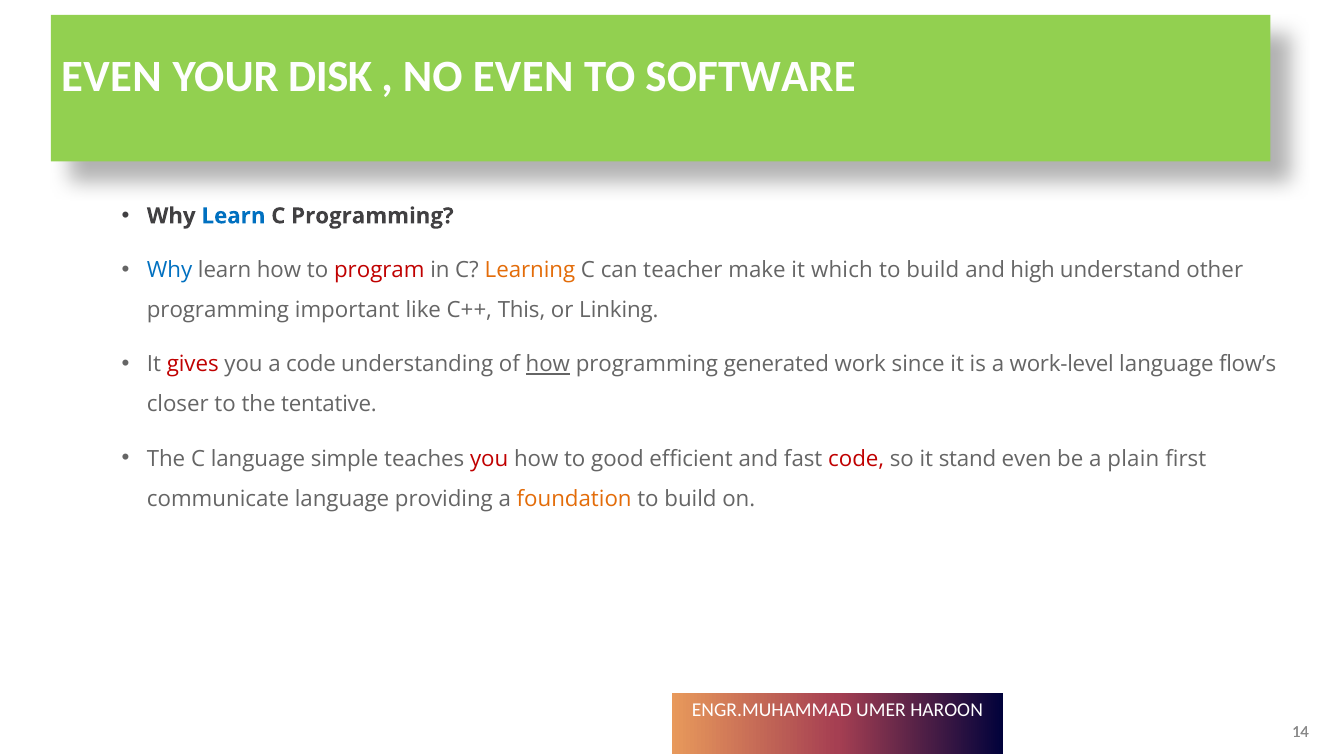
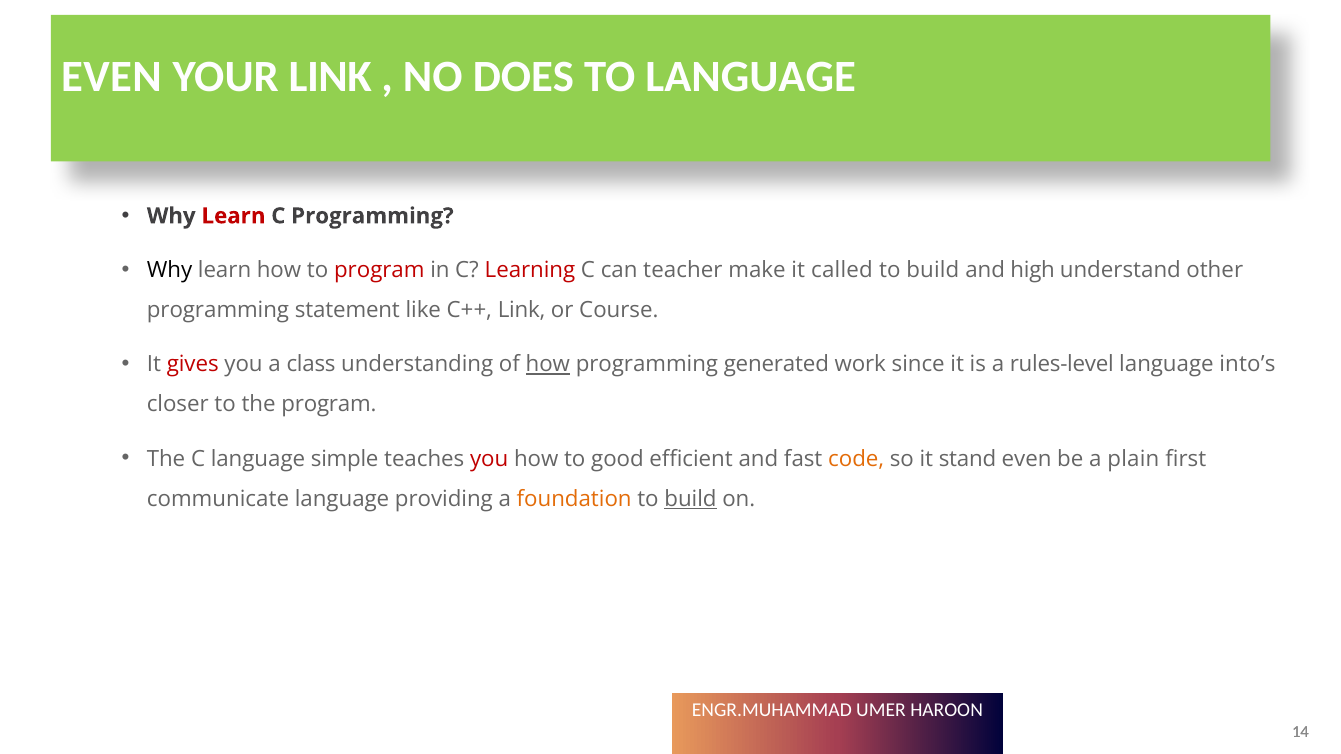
YOUR DISK: DISK -> LINK (330, 77)
NO EVEN: EVEN -> DOES (523, 77)
TO SOFTWARE: SOFTWARE -> LANGUAGE (751, 77)
Learn colour: blue -> red (233, 216)
Why colour: blue -> black (170, 270)
Learning colour: orange -> red (530, 270)
which: which -> called (842, 270)
important: important -> statement (347, 310)
C++ This: This -> Link (522, 310)
Linking: Linking -> Course (619, 310)
a code: code -> class (311, 365)
work-level: work-level -> rules-level (1062, 365)
flow’s: flow’s -> into’s (1247, 365)
the tentative: tentative -> program (329, 405)
code colour: red -> orange (856, 459)
build underline: none -> present (690, 499)
